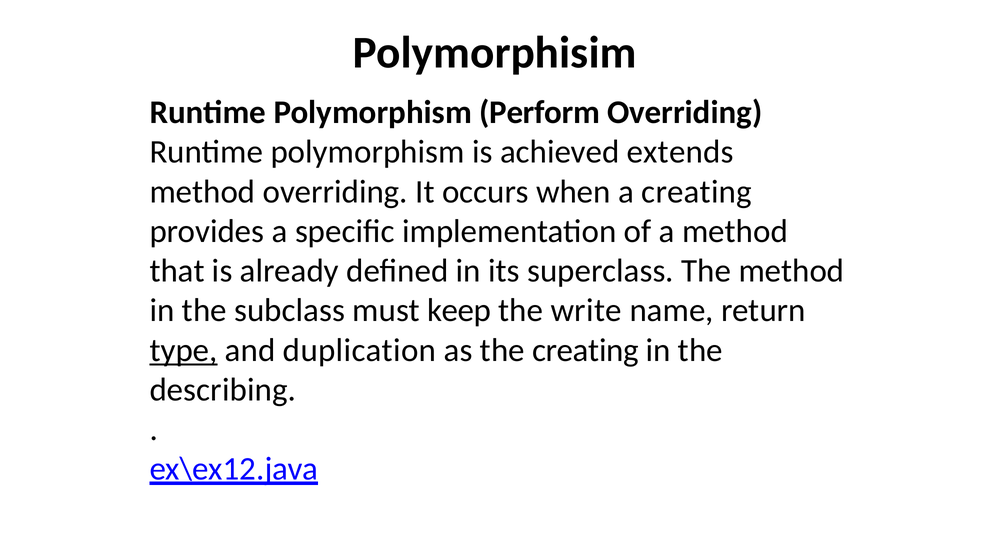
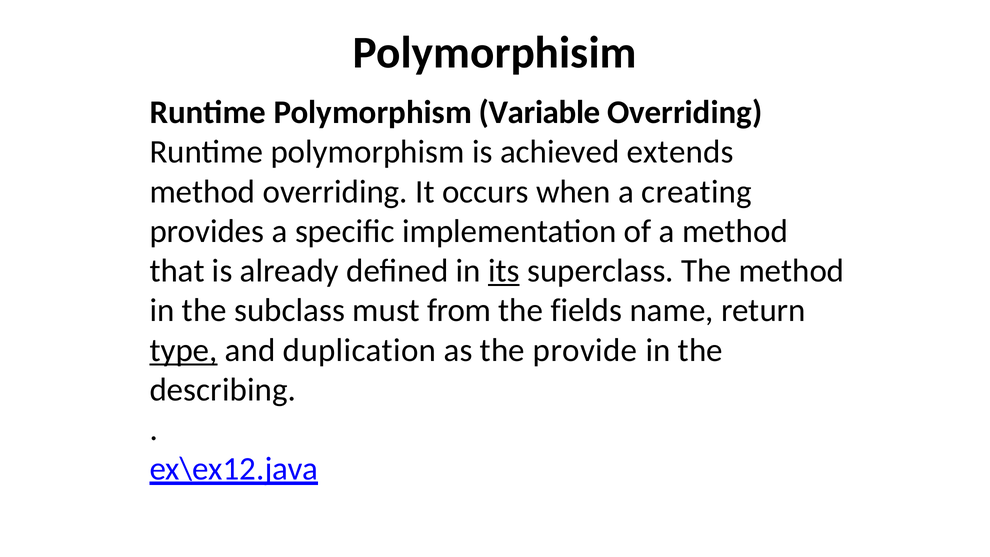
Perform: Perform -> Variable (540, 112)
its underline: none -> present (504, 271)
keep: keep -> from (459, 310)
write: write -> fields (586, 310)
the creating: creating -> provide (585, 350)
